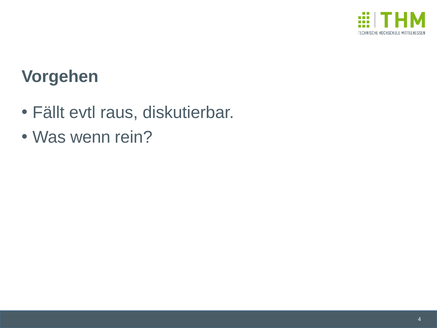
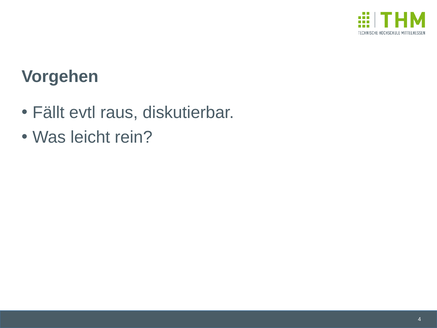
wenn: wenn -> leicht (90, 137)
